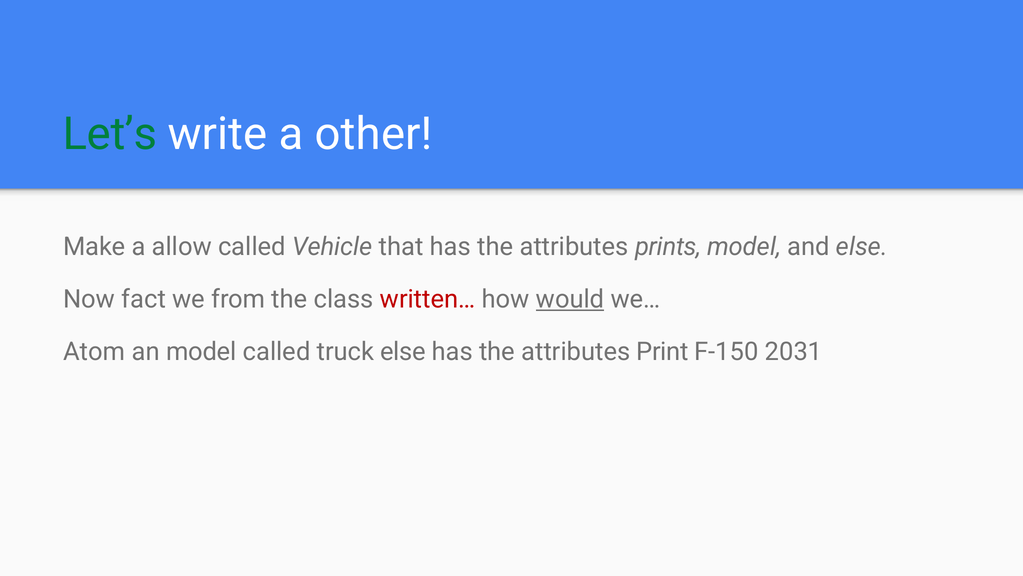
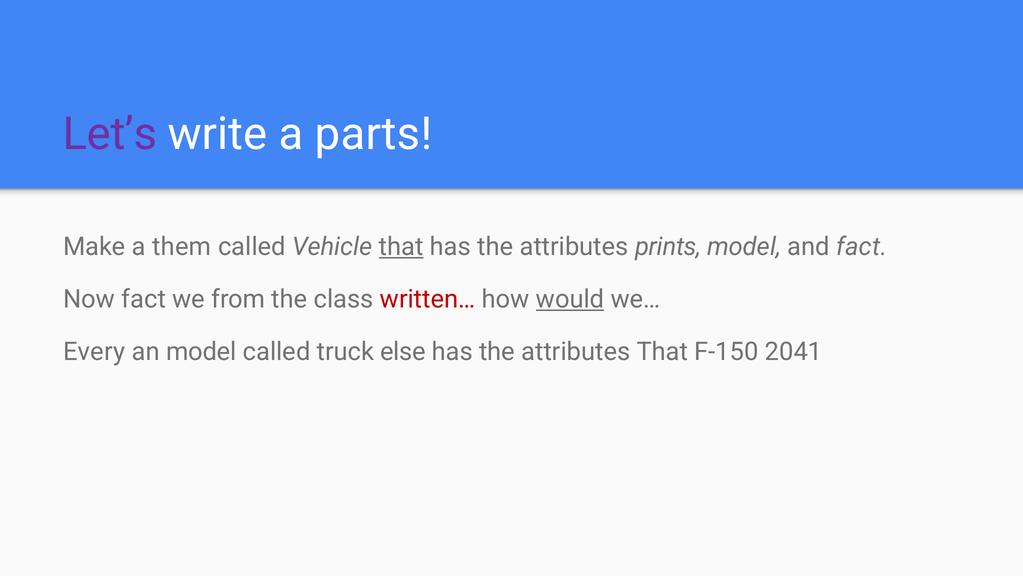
Let’s colour: green -> purple (110, 134)
other: other -> parts (374, 134)
allow: allow -> them (182, 247)
that underline: none -> present (401, 247)
and else: else -> fact (862, 247)
Atom: Atom -> Every (94, 351)
attributes Print: Print -> That (662, 351)
2031: 2031 -> 2041 (794, 351)
